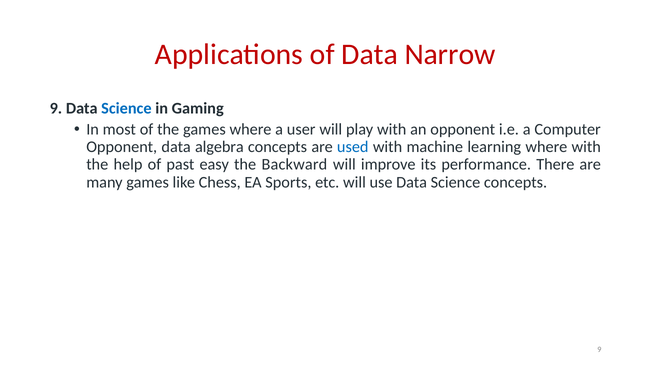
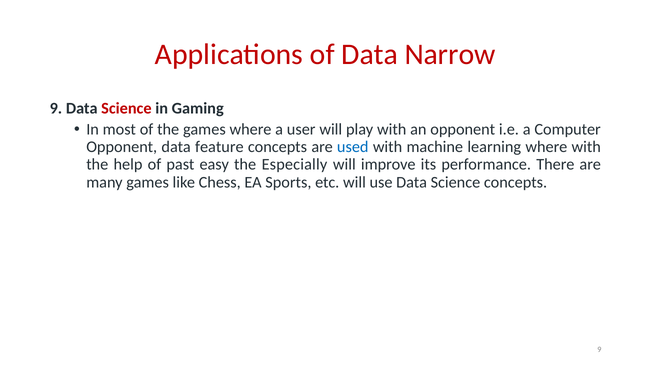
Science colour: blue -> red (126, 109)
algebra: algebra -> feature (219, 147)
Backward: Backward -> Especially (294, 165)
